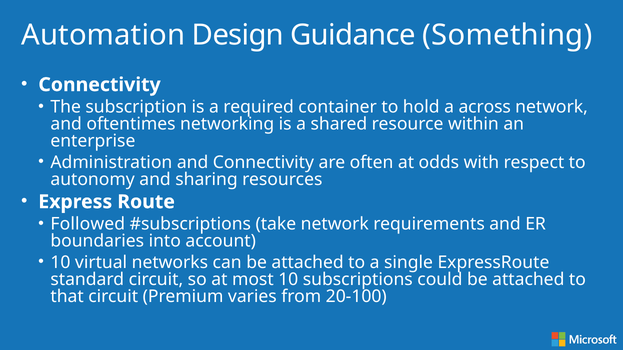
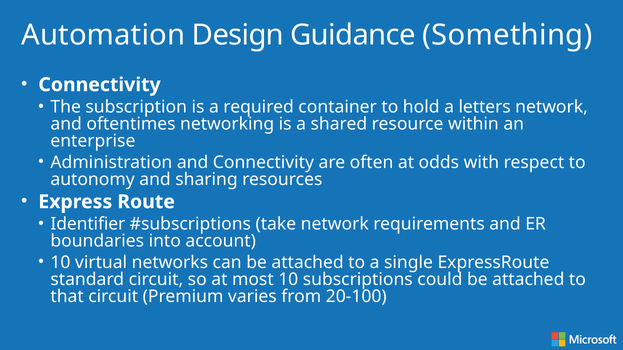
across: across -> letters (485, 107)
Followed: Followed -> Identifier (88, 224)
